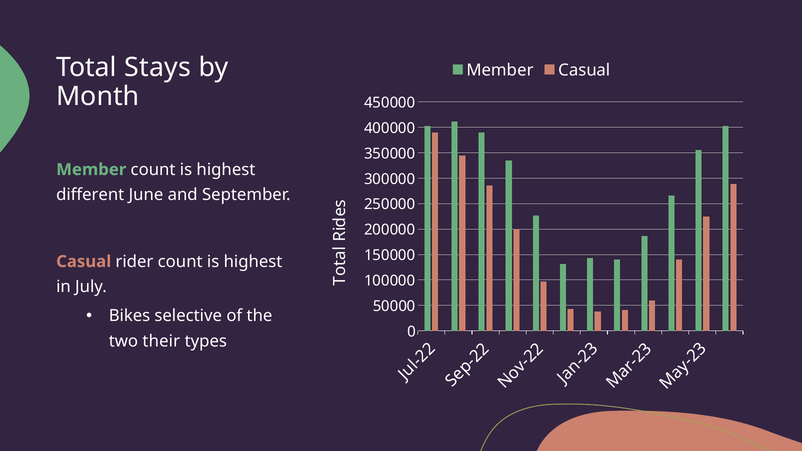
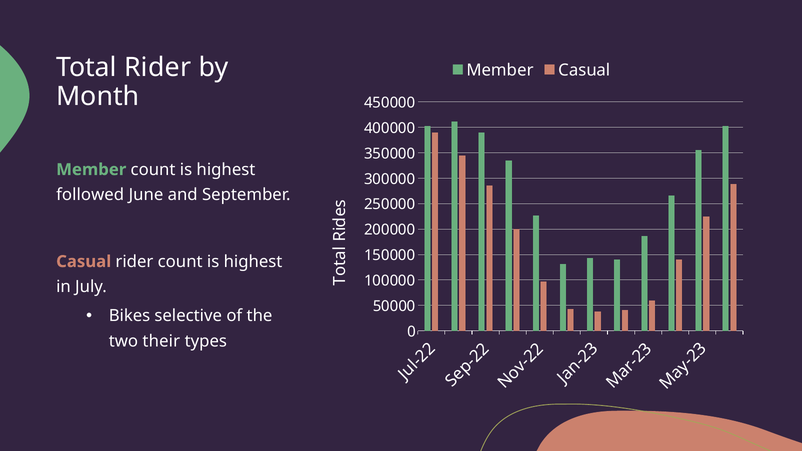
Total Stays: Stays -> Rider (158, 67)
different: different -> followed (90, 195)
